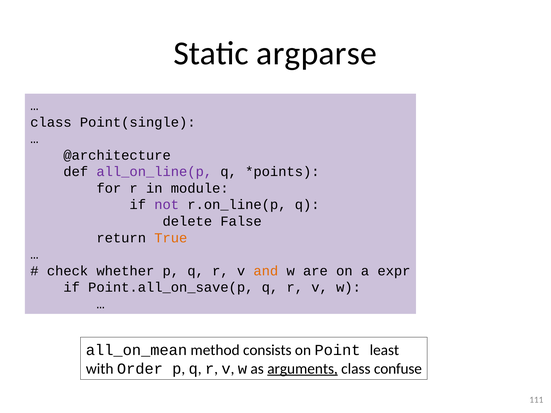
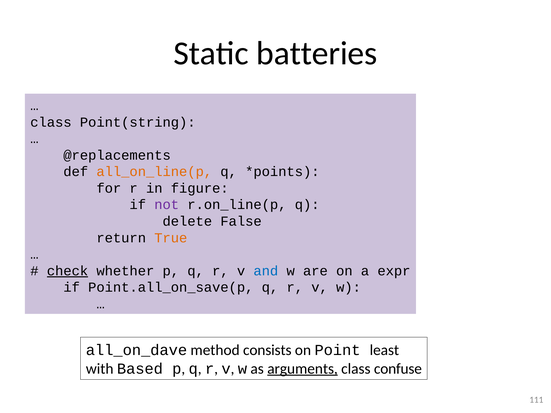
argparse: argparse -> batteries (317, 53)
Point(single: Point(single -> Point(string (138, 122)
@architecture: @architecture -> @replacements (117, 155)
all_on_line(p colour: purple -> orange (154, 172)
module: module -> figure (200, 188)
check underline: none -> present (67, 271)
and colour: orange -> blue (266, 271)
all_on_mean: all_on_mean -> all_on_dave (136, 350)
Order: Order -> Based (140, 369)
